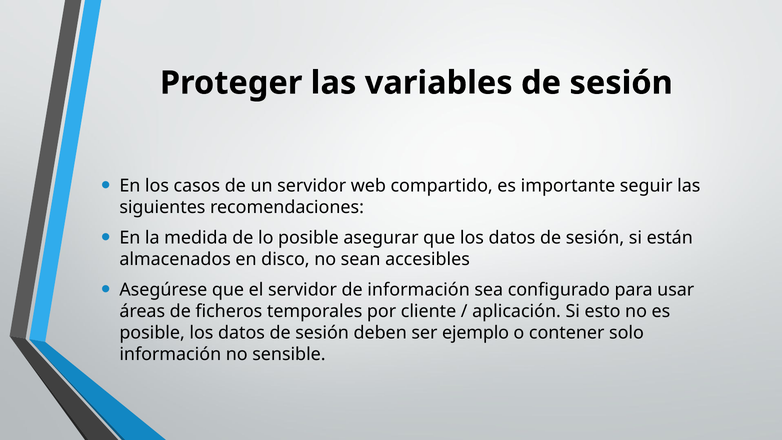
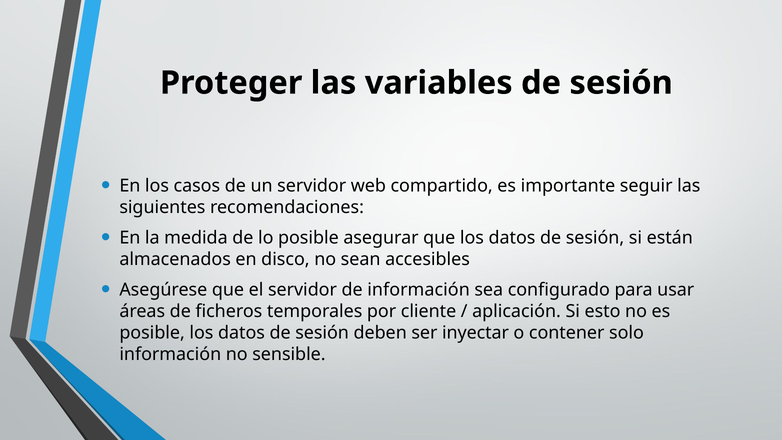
ejemplo: ejemplo -> inyectar (475, 333)
